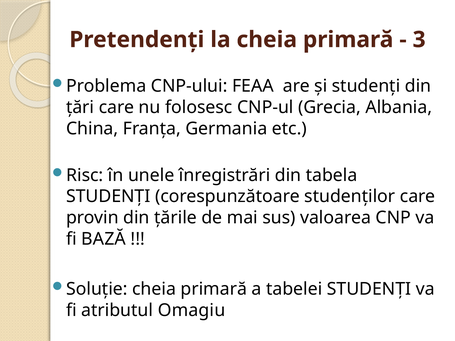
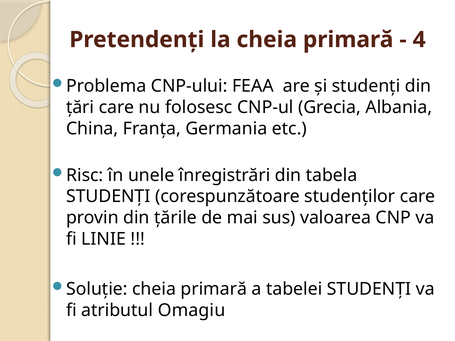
3: 3 -> 4 (419, 40)
BAZĂ: BAZĂ -> LINIE (104, 239)
